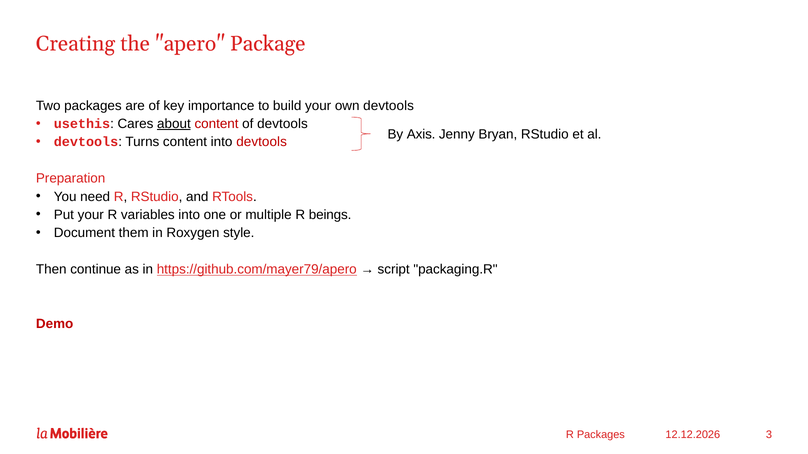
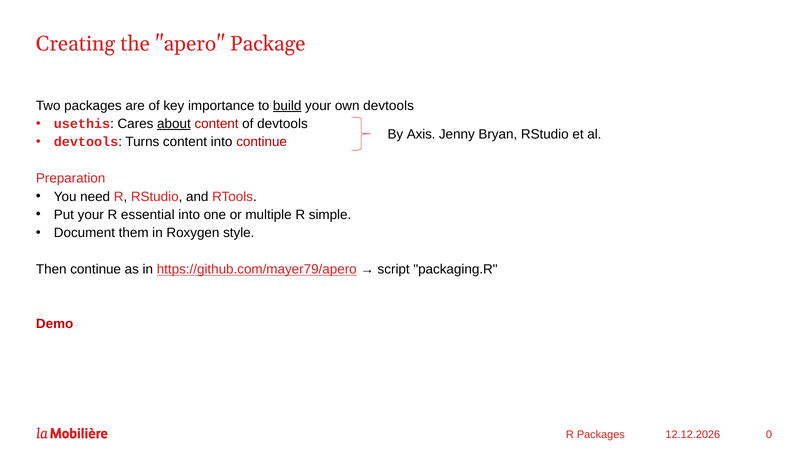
build underline: none -> present (287, 106)
into devtools: devtools -> continue (262, 142)
variables: variables -> essential (148, 215)
beings: beings -> simple (330, 215)
3: 3 -> 0 (769, 435)
